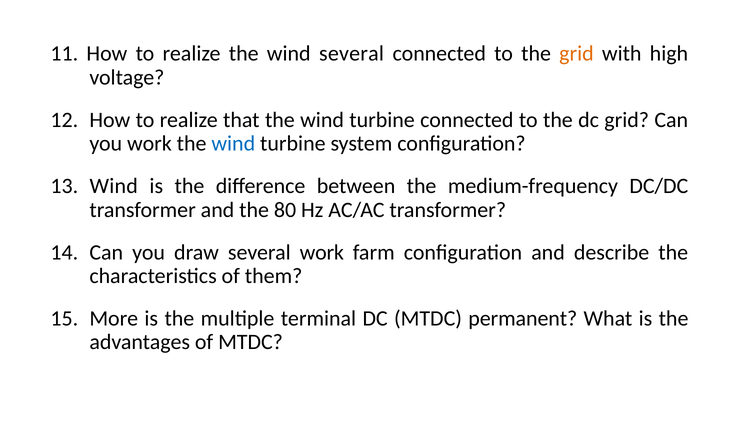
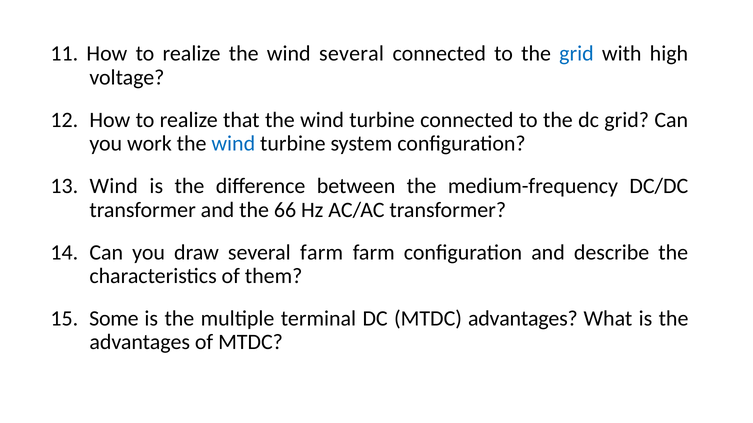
grid colour: orange -> blue (576, 54)
80: 80 -> 66 (285, 210)
several work: work -> farm (322, 253)
More: More -> Some (114, 319)
MTDC permanent: permanent -> advantages (523, 319)
